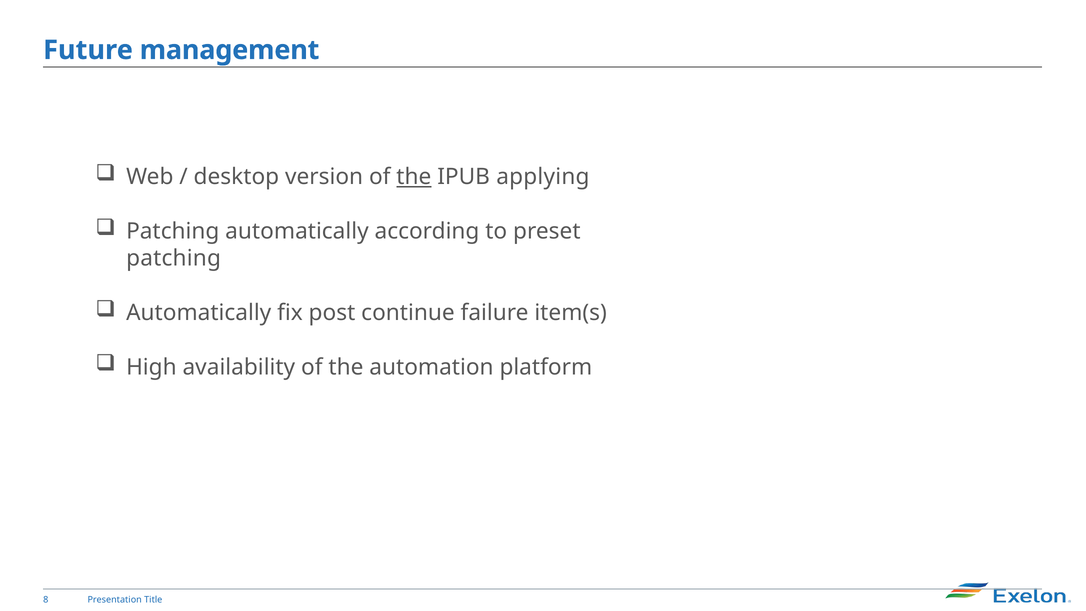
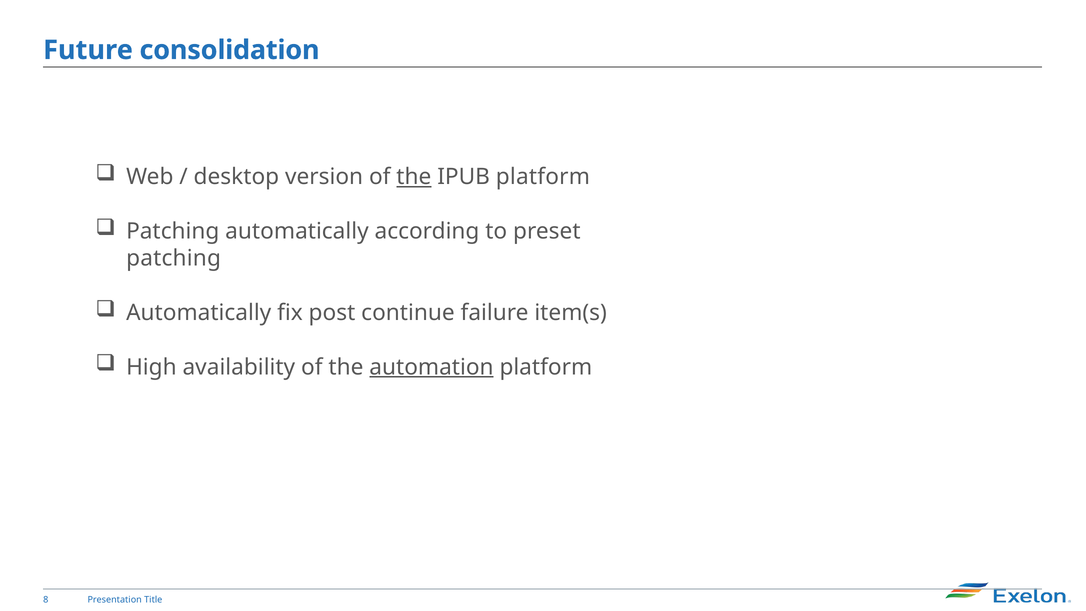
management: management -> consolidation (230, 50)
IPUB applying: applying -> platform (543, 177)
automation underline: none -> present (431, 367)
